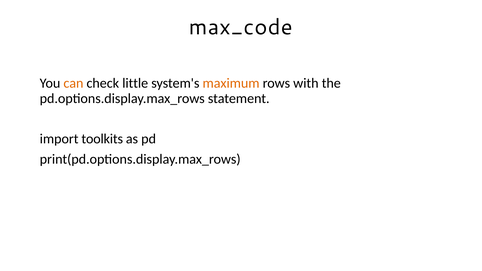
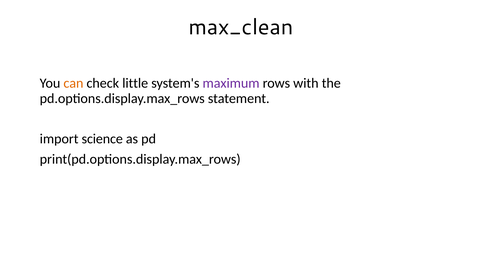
max_code: max_code -> max_clean (241, 27)
maximum colour: orange -> purple (231, 83)
toolkits: toolkits -> science (102, 139)
